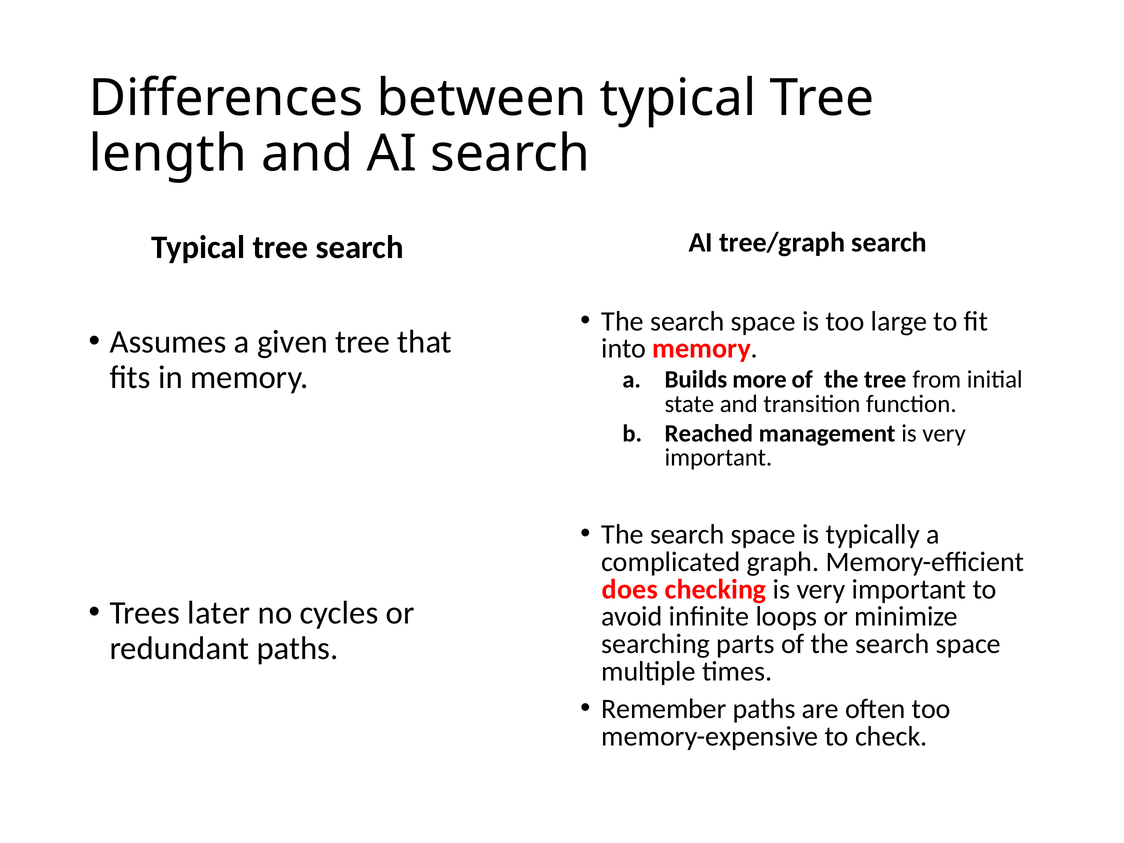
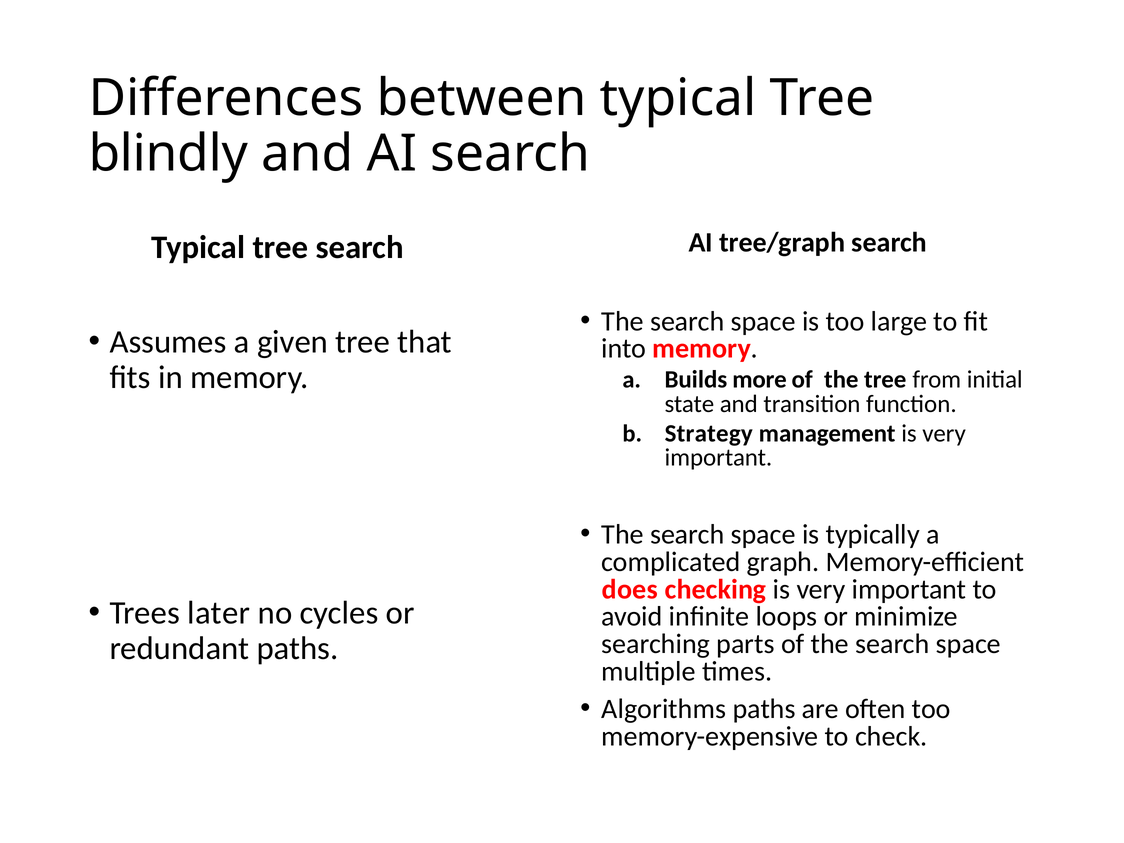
length: length -> blindly (168, 154)
Reached: Reached -> Strategy (709, 433)
Remember: Remember -> Algorithms (664, 709)
